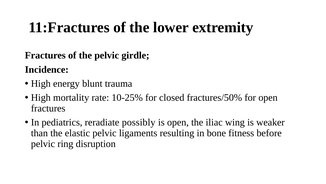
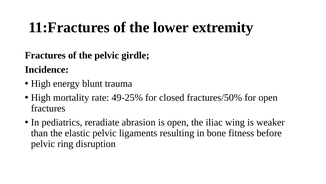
10-25%: 10-25% -> 49-25% (127, 97)
possibly: possibly -> abrasion (139, 122)
